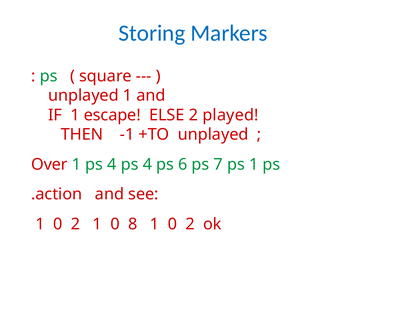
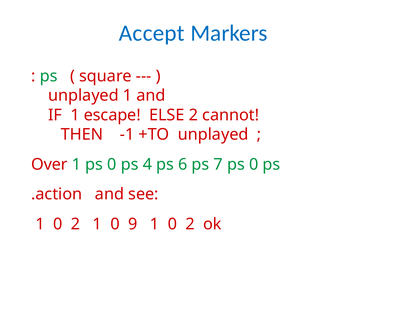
Storing: Storing -> Accept (152, 33)
played: played -> cannot (231, 115)
1 ps 4: 4 -> 0 (112, 165)
7 ps 1: 1 -> 0 (254, 165)
8: 8 -> 9 (133, 225)
